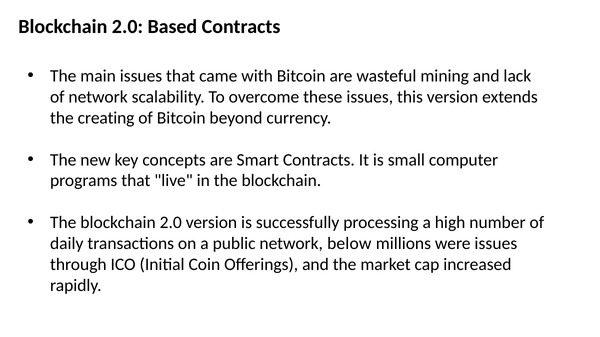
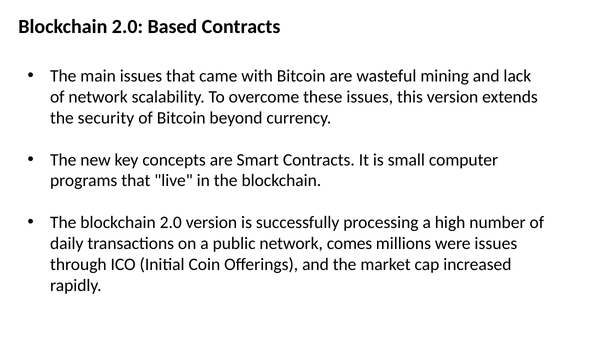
creating: creating -> security (106, 118)
below: below -> comes (349, 244)
